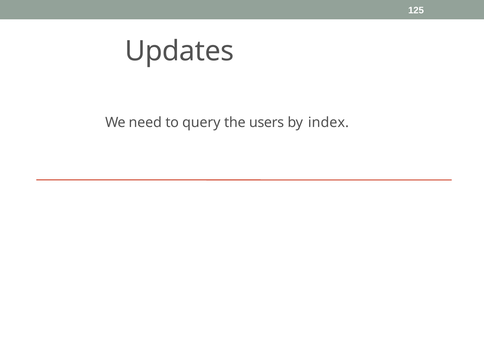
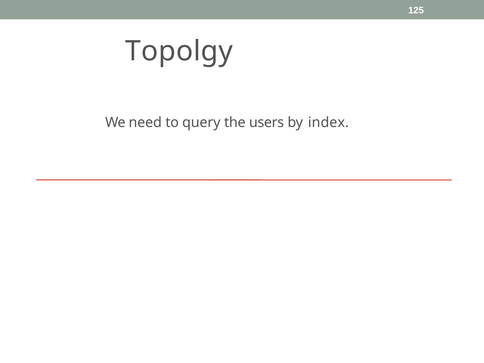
Updates: Updates -> Topolgy (179, 51)
